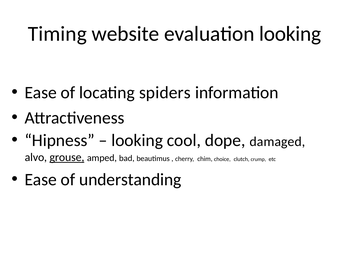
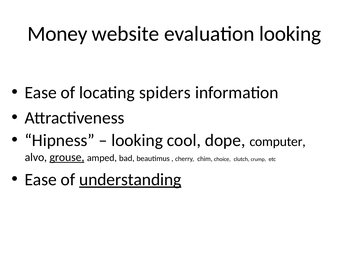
Timing: Timing -> Money (57, 34)
damaged: damaged -> computer (278, 141)
understanding underline: none -> present (130, 179)
